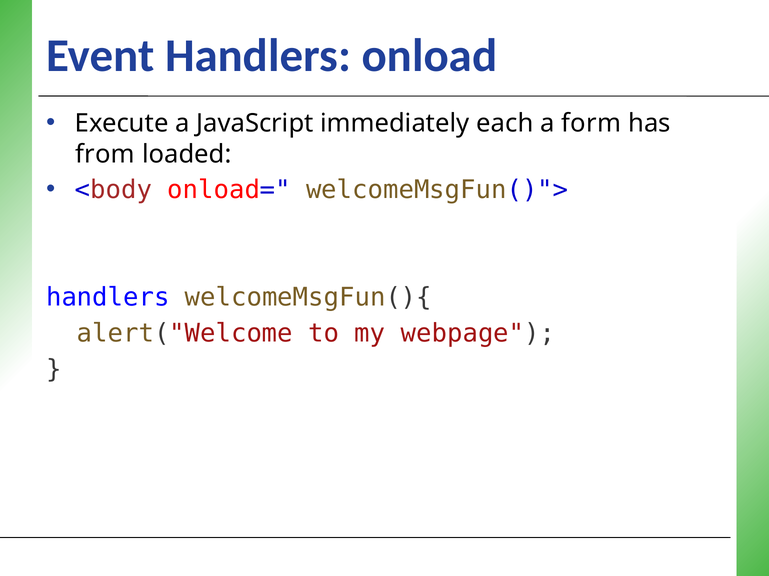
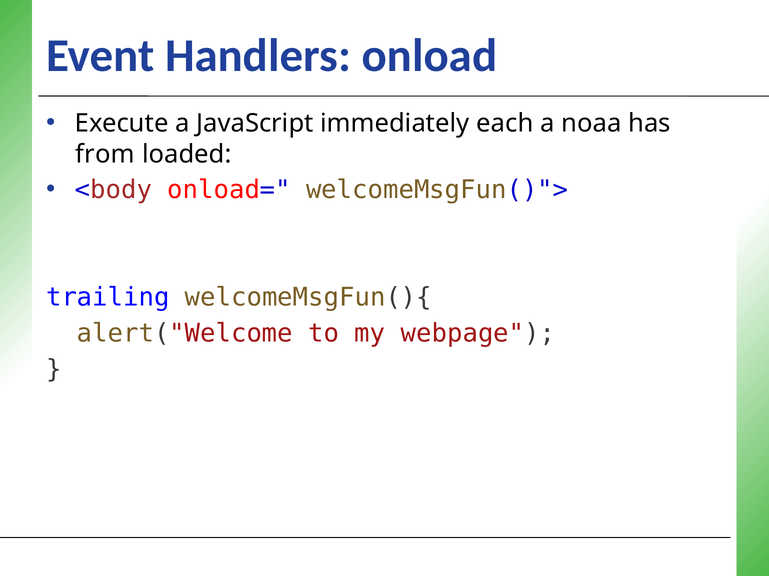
form: form -> noaa (591, 124)
handlers: handlers -> trailing (108, 298)
